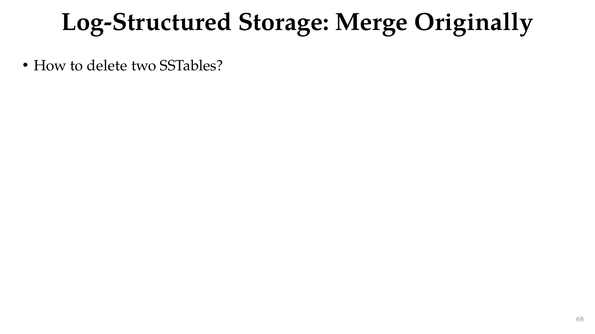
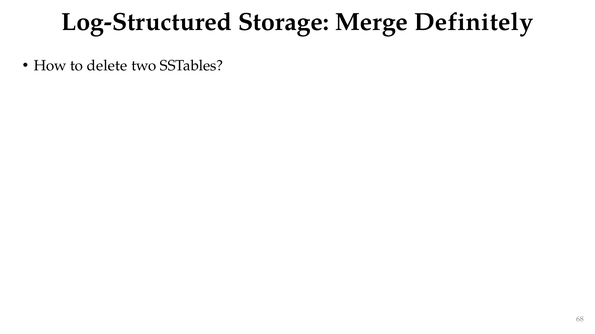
Originally: Originally -> Definitely (474, 22)
